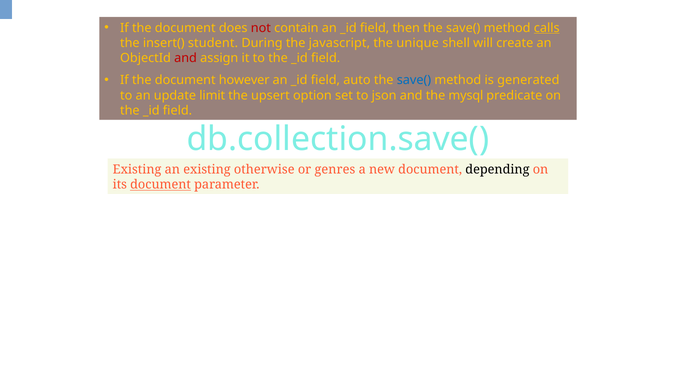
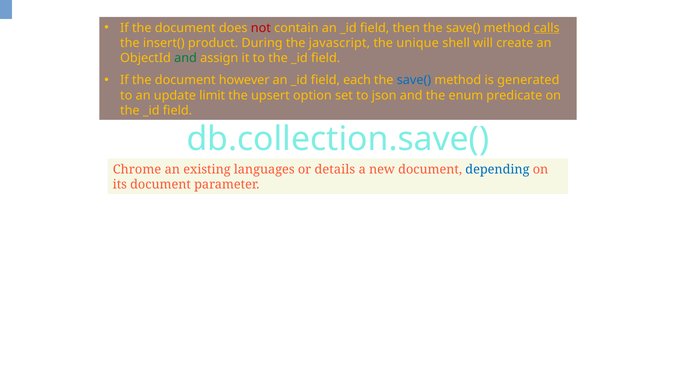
student: student -> product (213, 43)
and colour: red -> green (186, 58)
auto: auto -> each (357, 80)
mysql: mysql -> enum (466, 95)
Existing: Existing -> Chrome (137, 170)
otherwise: otherwise -> languages (264, 170)
genres: genres -> details (335, 170)
depending colour: black -> blue (497, 170)
document underline: present -> none (161, 185)
